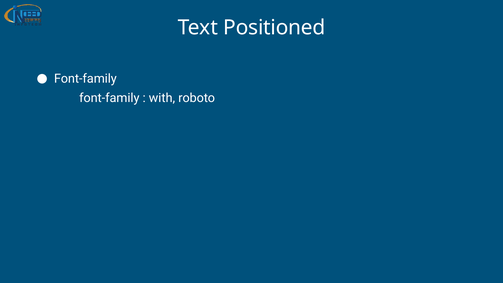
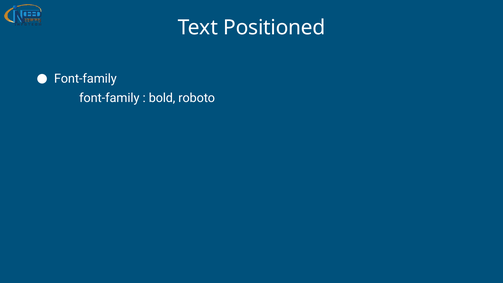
with: with -> bold (162, 98)
